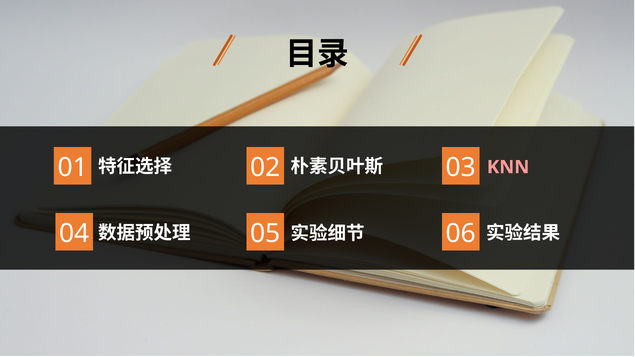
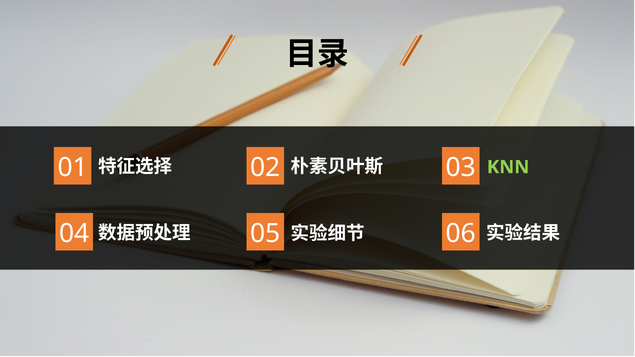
KNN colour: pink -> light green (508, 167)
